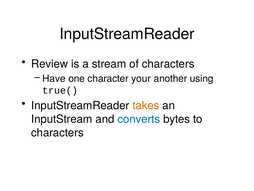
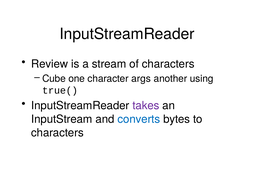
Have: Have -> Cube (54, 78)
your: your -> args (141, 78)
takes colour: orange -> purple (146, 105)
